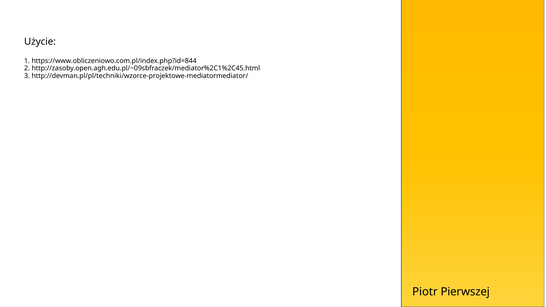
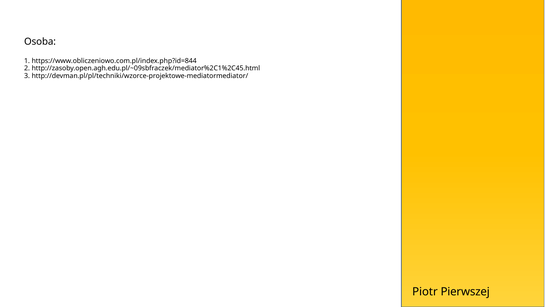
Użycie: Użycie -> Osoba (40, 42)
